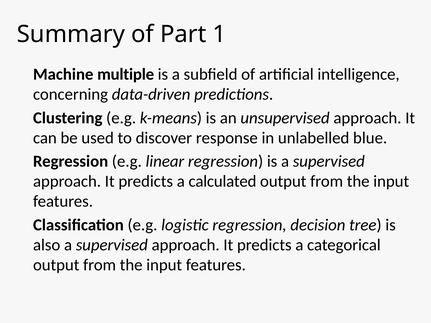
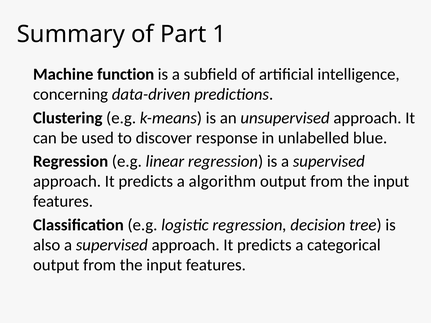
multiple: multiple -> function (126, 74)
calculated: calculated -> algorithm (222, 181)
